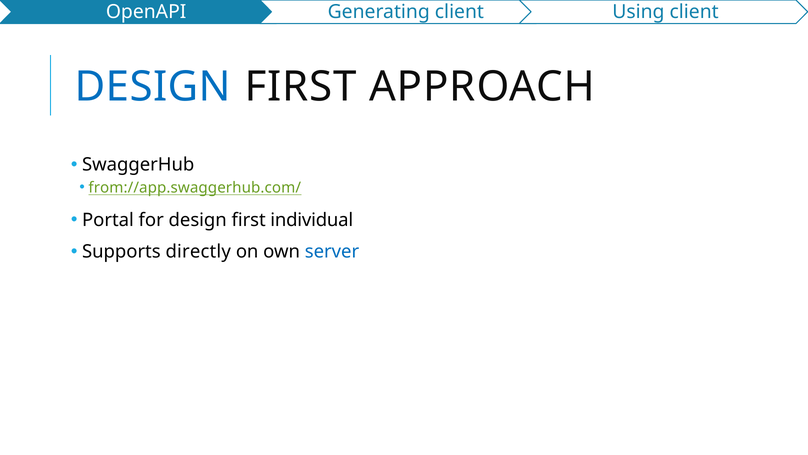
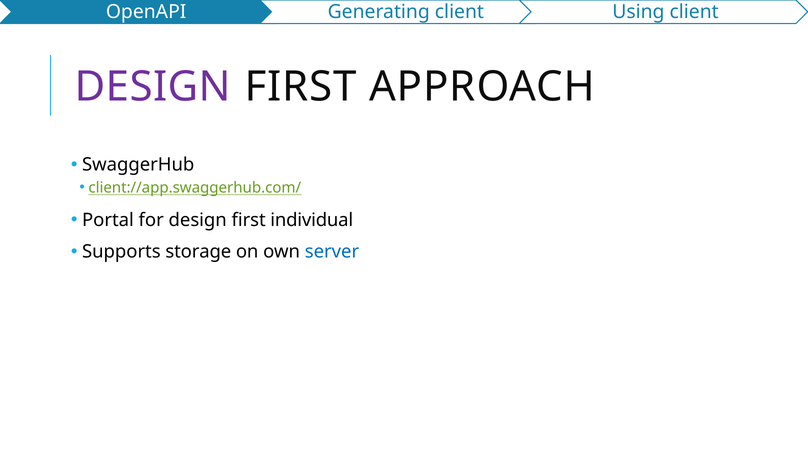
DESIGN colour: blue -> purple (153, 87)
from://app.swaggerhub.com/: from://app.swaggerhub.com/ -> client://app.swaggerhub.com/ (195, 188)
directly: directly -> storage (198, 252)
